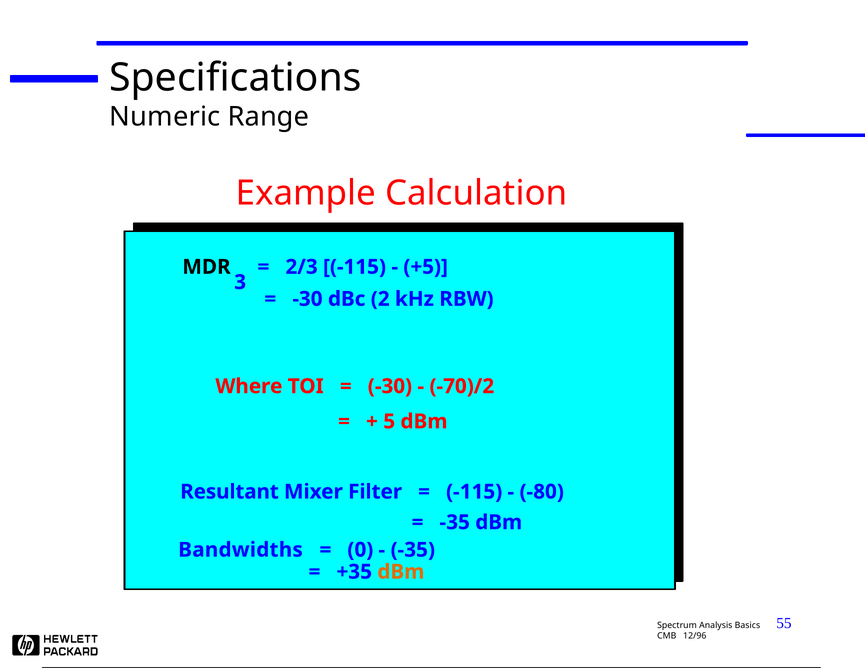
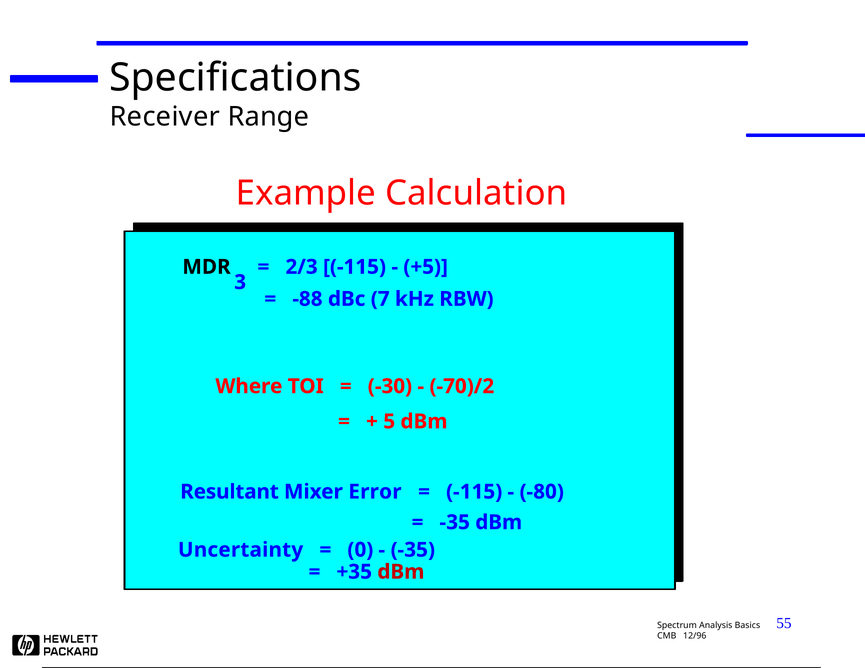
Numeric: Numeric -> Receiver (165, 117)
-30: -30 -> -88 (307, 299)
2: 2 -> 7 (380, 299)
Filter: Filter -> Error (375, 492)
Bandwidths: Bandwidths -> Uncertainty (241, 550)
dBm colour: orange -> red (401, 572)
